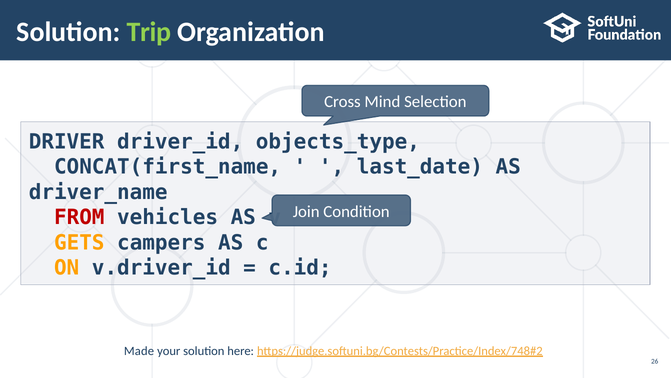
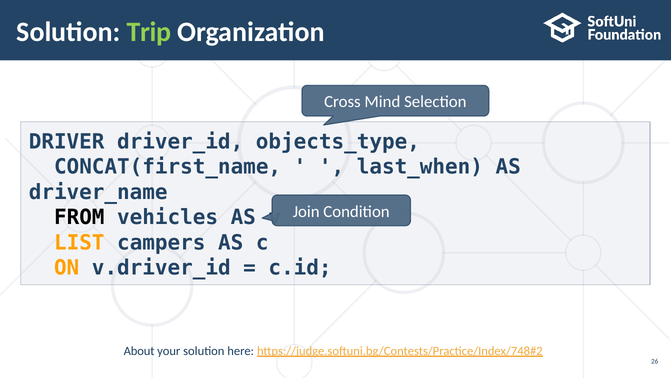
last_date: last_date -> last_when (420, 167)
FROM colour: red -> black (79, 217)
GETS: GETS -> LIST (79, 242)
Made: Made -> About (139, 350)
